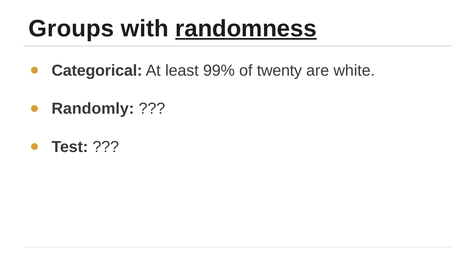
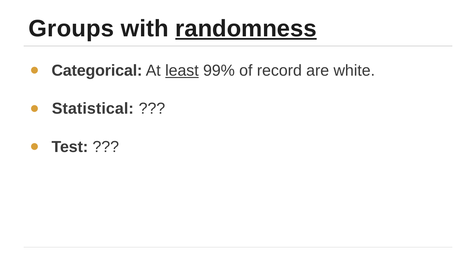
least underline: none -> present (182, 71)
twenty: twenty -> record (279, 71)
Randomly: Randomly -> Statistical (93, 109)
